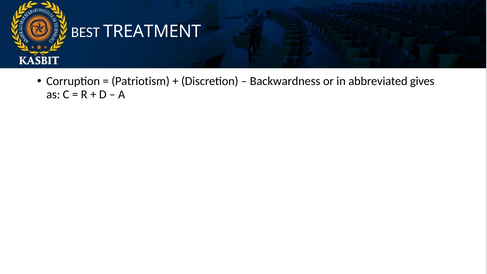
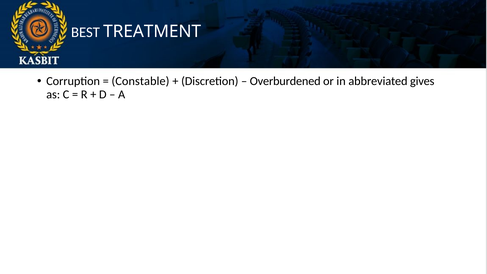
Patriotism: Patriotism -> Constable (140, 81)
Backwardness: Backwardness -> Overburdened (285, 81)
